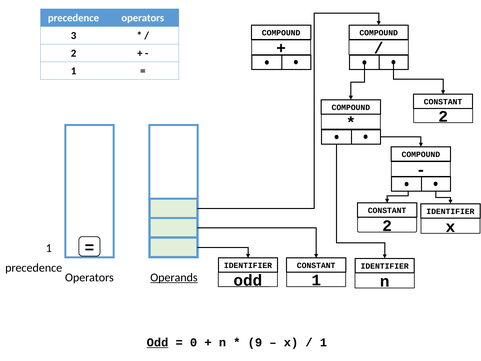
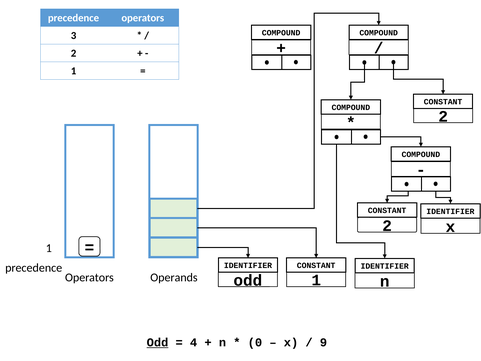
Operands underline: present -> none (174, 277)
0: 0 -> 4 (194, 342)
9: 9 -> 0 (255, 342)
1: 1 -> 9 (323, 342)
